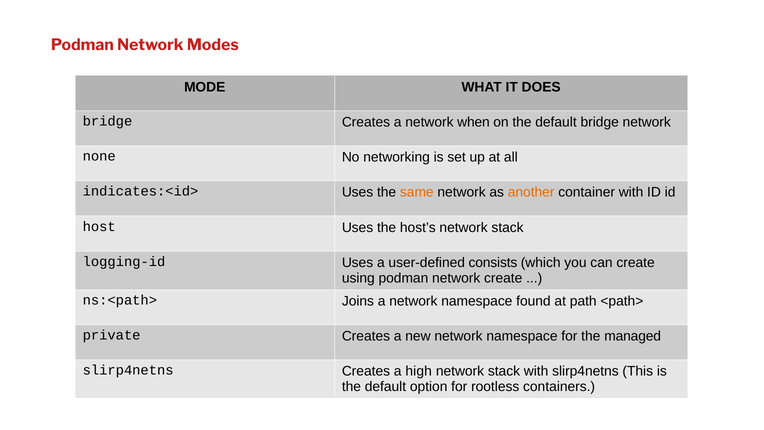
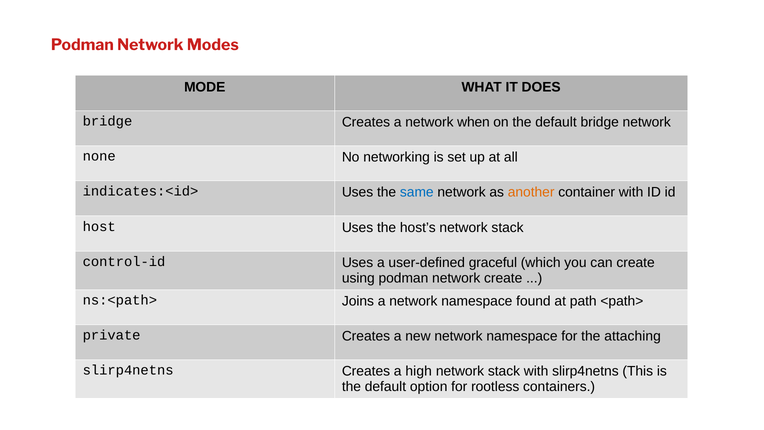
same colour: orange -> blue (417, 192)
logging-id: logging-id -> control-id (124, 261)
consists: consists -> graceful (493, 262)
managed: managed -> attaching (633, 336)
